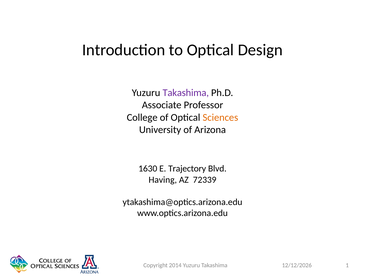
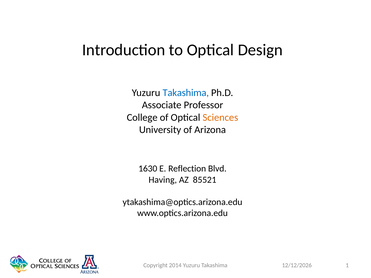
Takashima colour: purple -> blue (186, 93)
Trajectory: Trajectory -> Reflection (187, 169)
72339: 72339 -> 85521 (205, 180)
